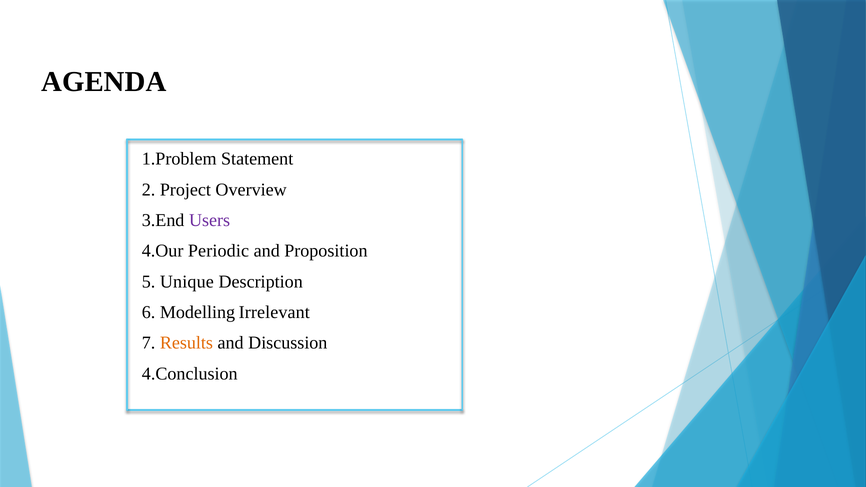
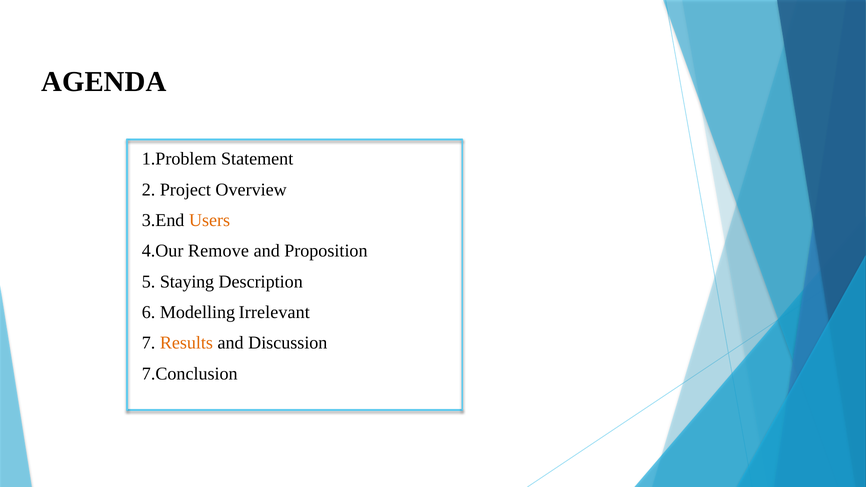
Users colour: purple -> orange (210, 220)
Periodic: Periodic -> Remove (218, 251)
Unique: Unique -> Staying (187, 282)
4.Conclusion: 4.Conclusion -> 7.Conclusion (190, 374)
